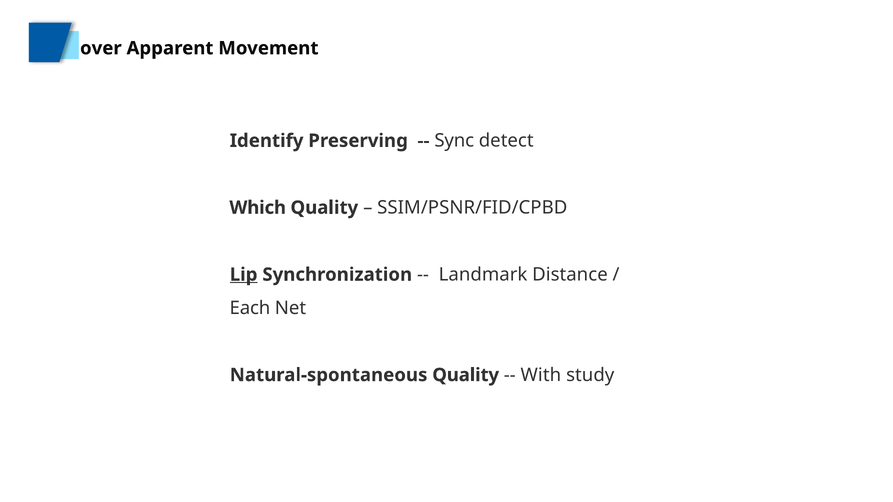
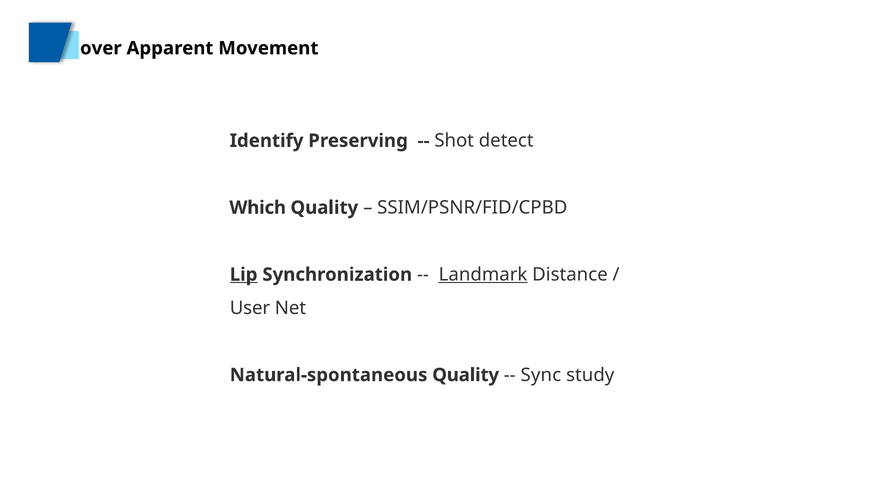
Sync: Sync -> Shot (454, 141)
Landmark underline: none -> present (483, 275)
Each: Each -> User (250, 308)
With: With -> Sync (541, 375)
